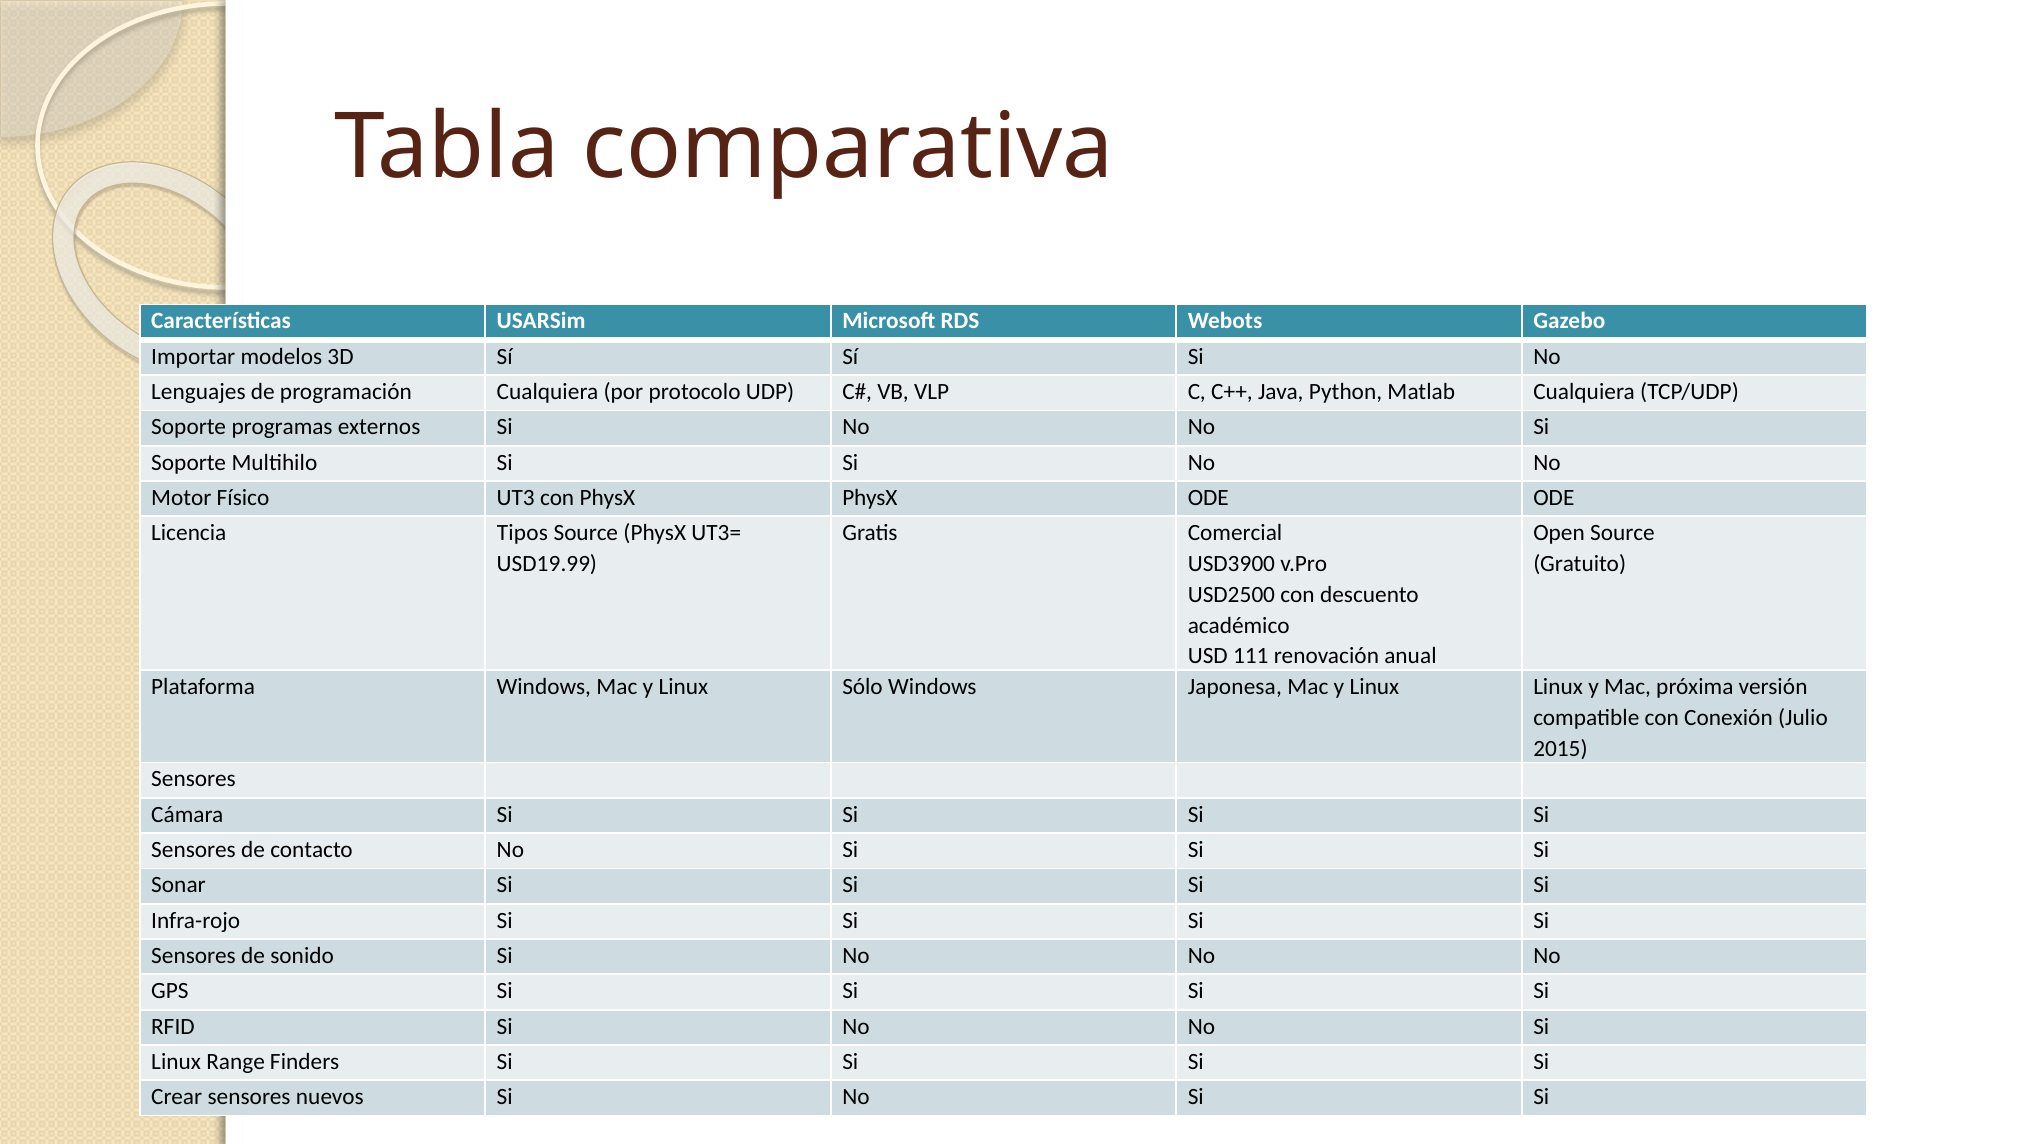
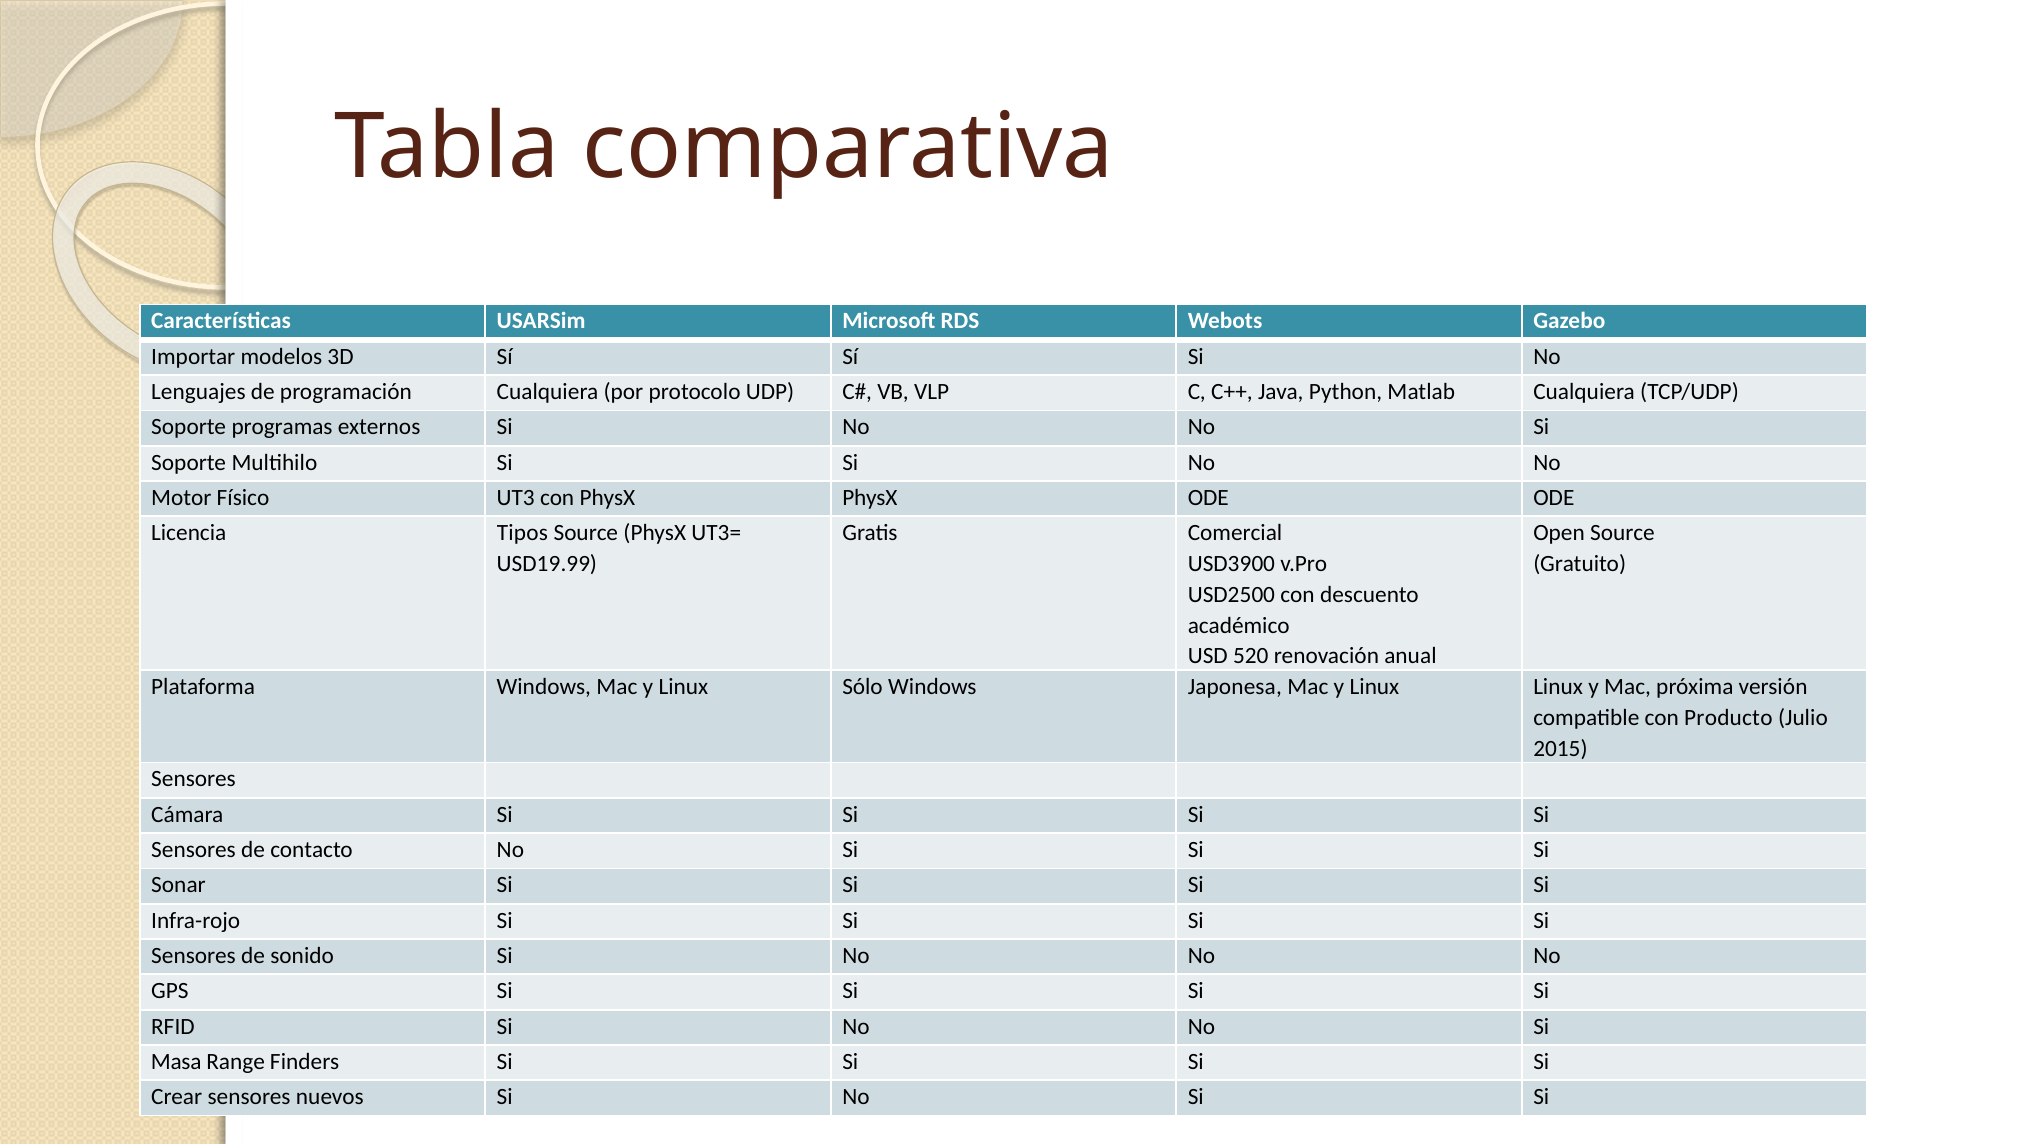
111: 111 -> 520 (1251, 656)
Conexión: Conexión -> Producto (1728, 718)
Linux: Linux -> Masa (176, 1062)
